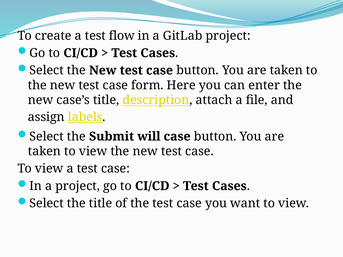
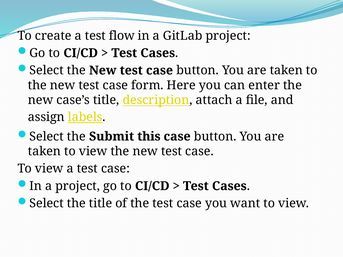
will: will -> this (149, 137)
